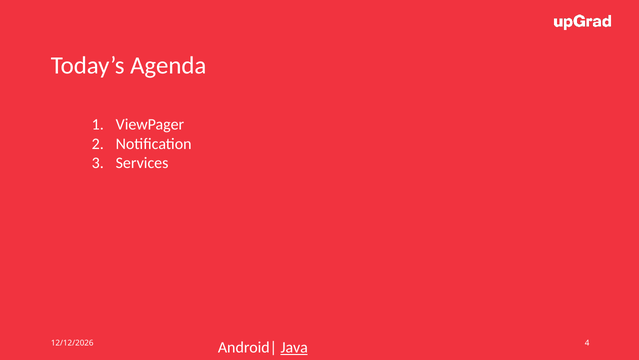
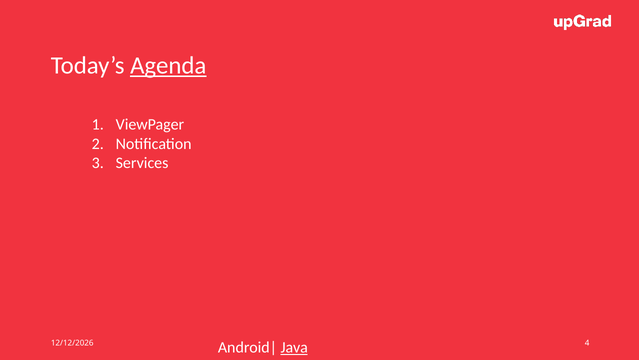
Agenda underline: none -> present (168, 66)
